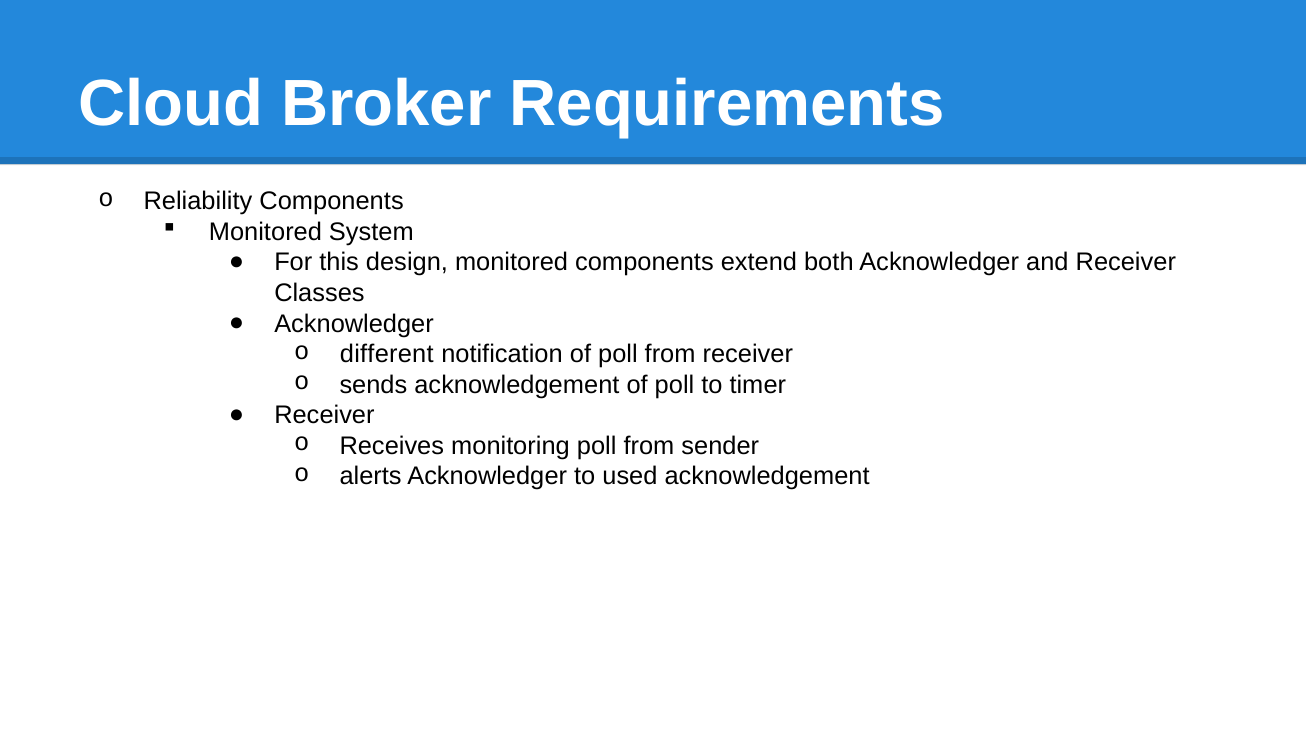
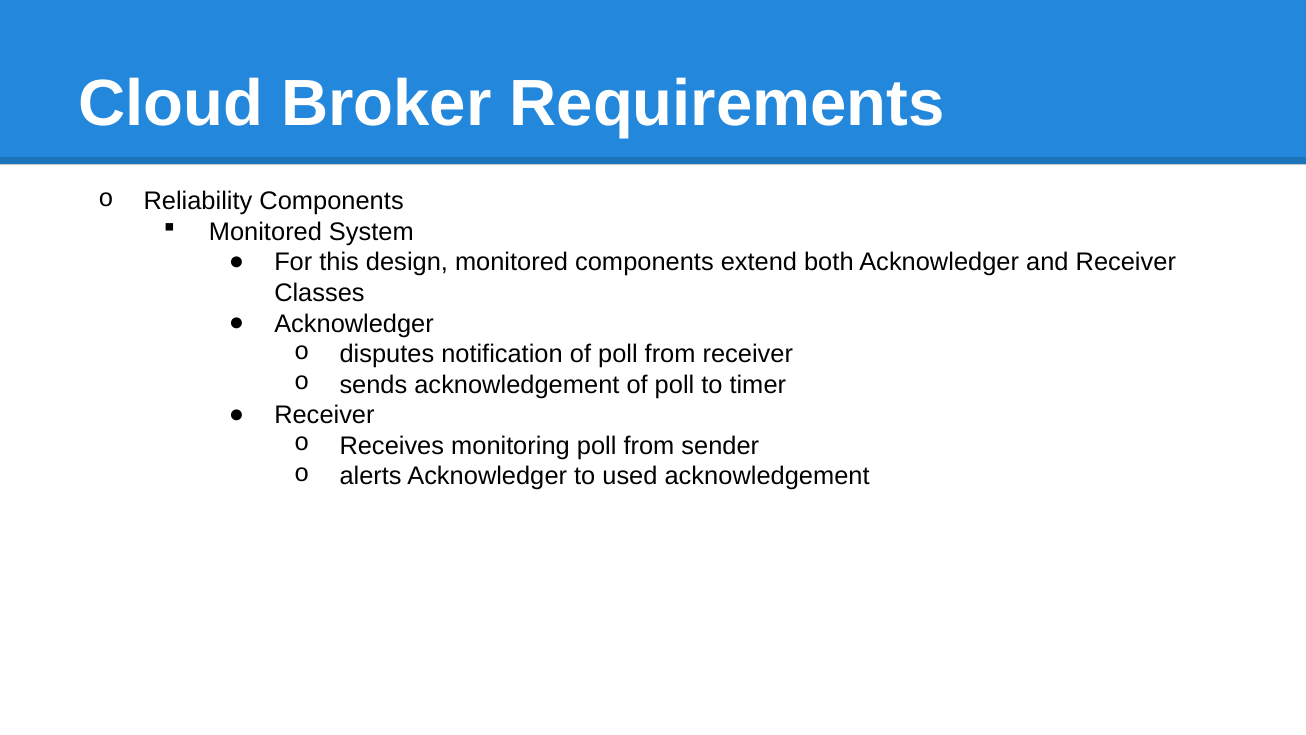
different: different -> disputes (387, 354)
